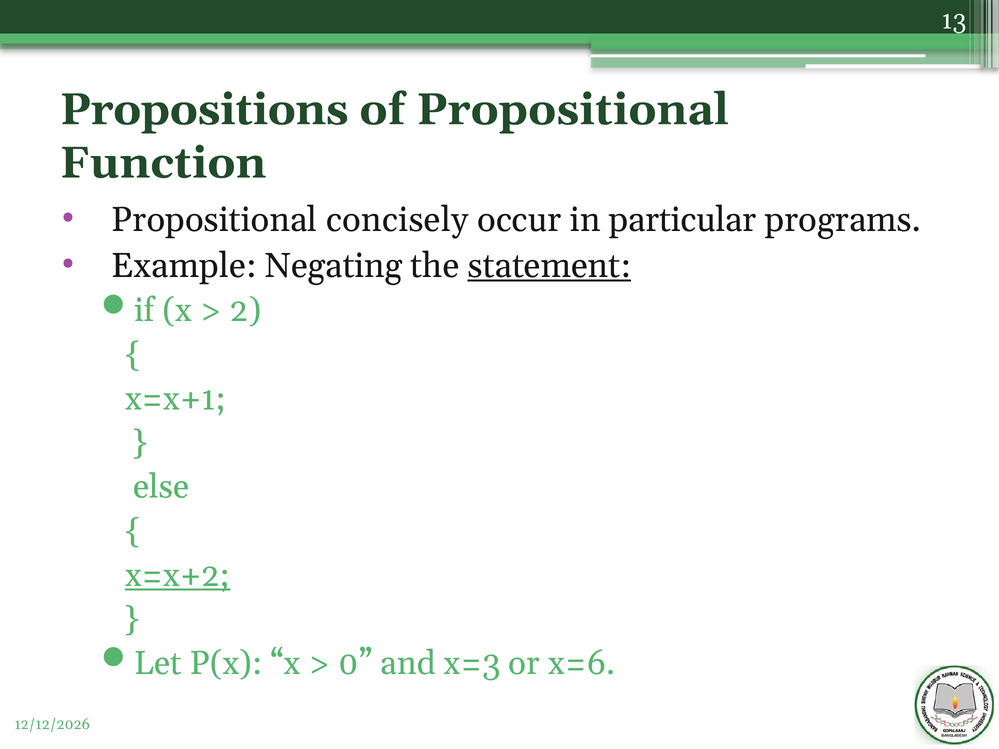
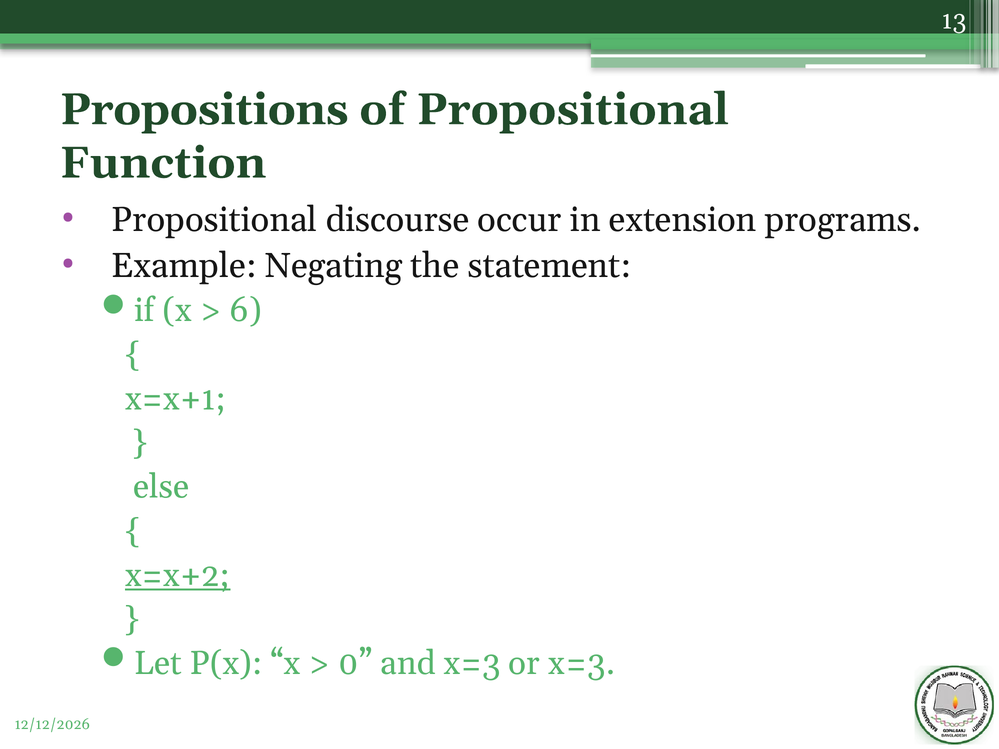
concisely: concisely -> discourse (398, 220)
particular: particular -> extension (683, 220)
statement underline: present -> none (549, 266)
2: 2 -> 6 (246, 311)
or x=6: x=6 -> x=3 (582, 664)
